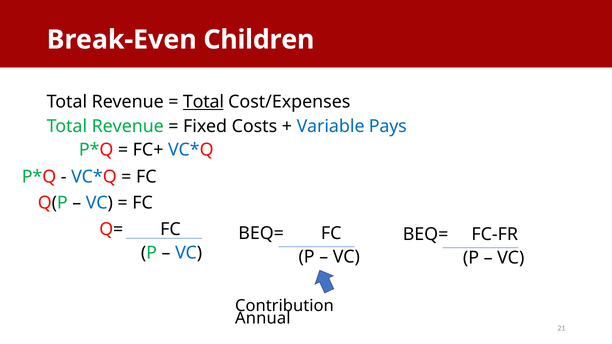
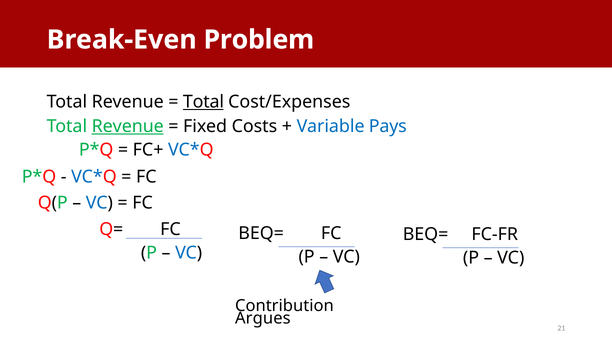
Children: Children -> Problem (259, 40)
Revenue underline: none -> present (128, 126)
Annual: Annual -> Argues (263, 319)
